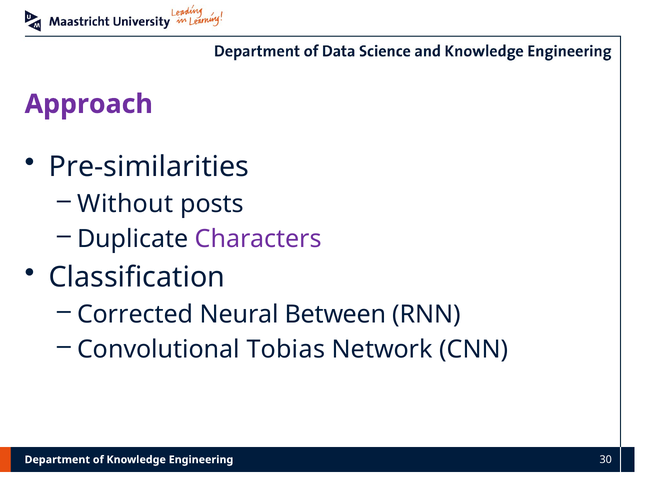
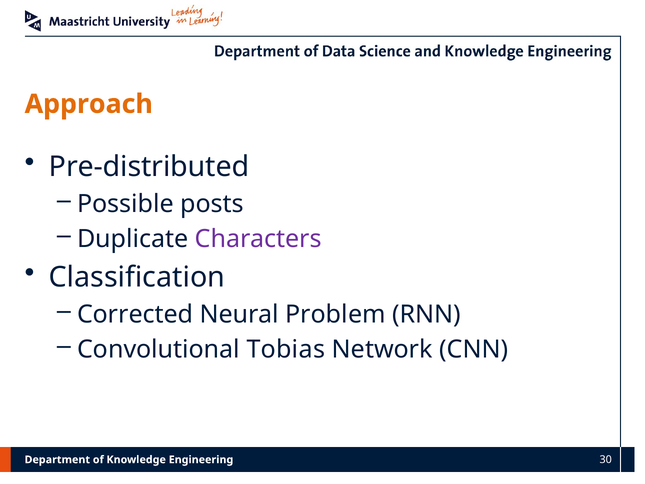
Approach colour: purple -> orange (89, 104)
Pre-similarities: Pre-similarities -> Pre-distributed (149, 167)
Without: Without -> Possible (125, 204)
Between: Between -> Problem (335, 314)
